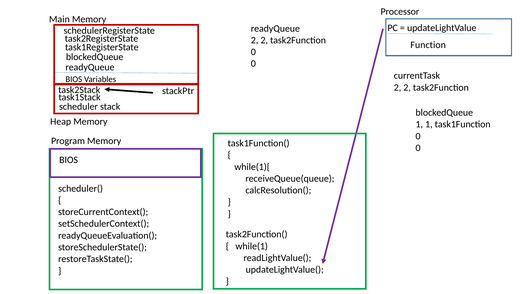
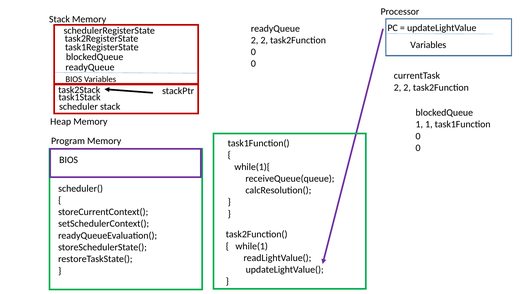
Main: Main -> Stack (59, 19)
Function: Function -> Variables (428, 45)
